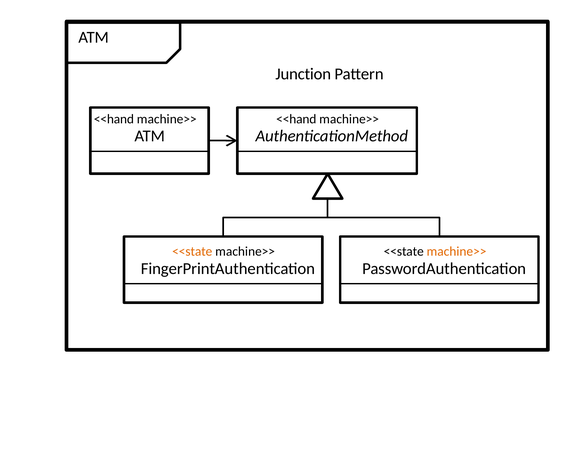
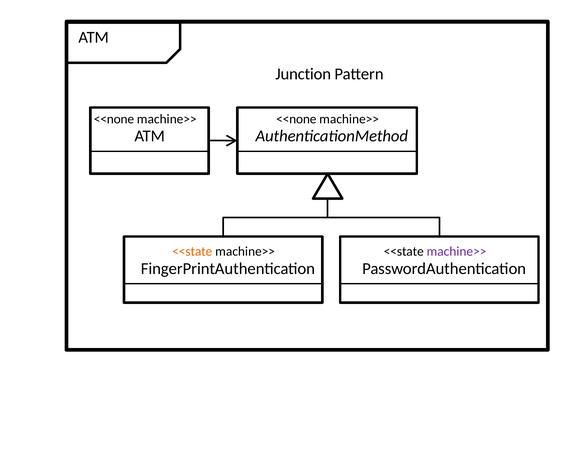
<<hand: <<hand -> <<none (114, 119)
machine>> <<hand: <<hand -> <<none (296, 119)
machine>> colour: orange -> purple (457, 251)
